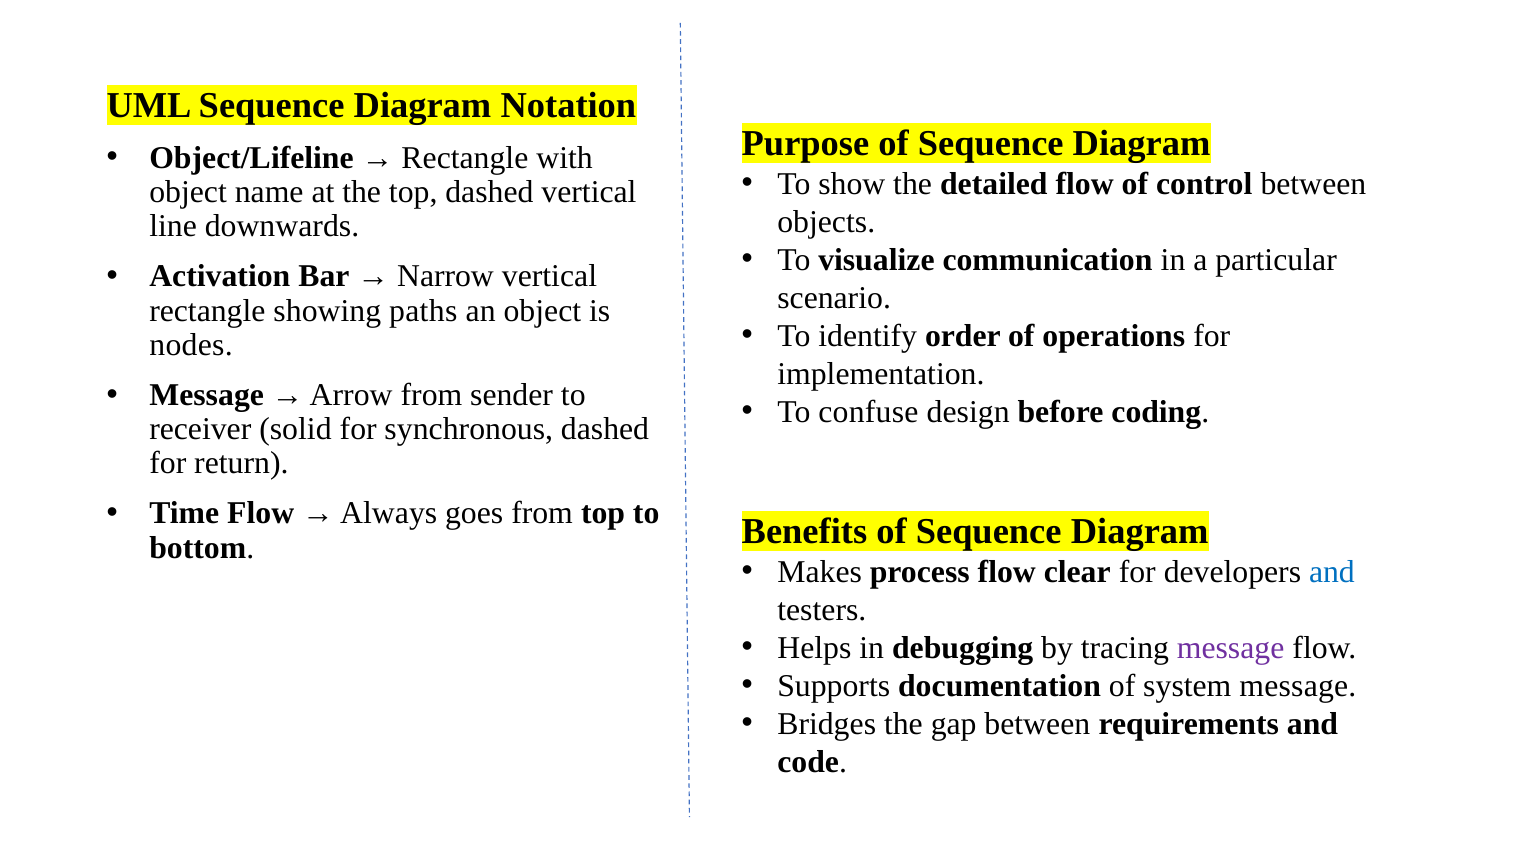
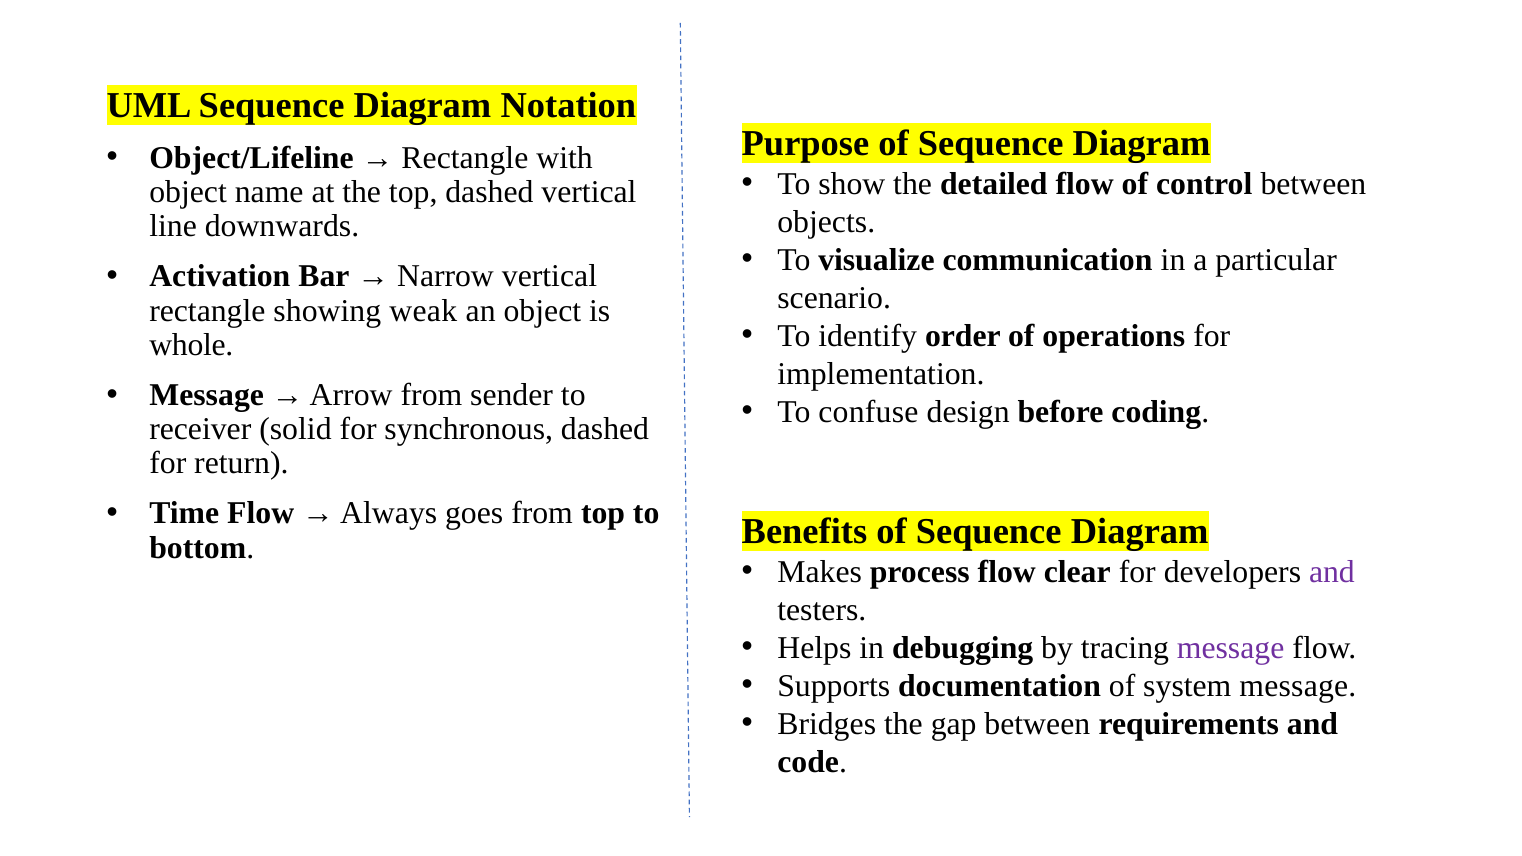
paths: paths -> weak (423, 311)
nodes: nodes -> whole (191, 345)
and colour: blue -> purple (1332, 572)
